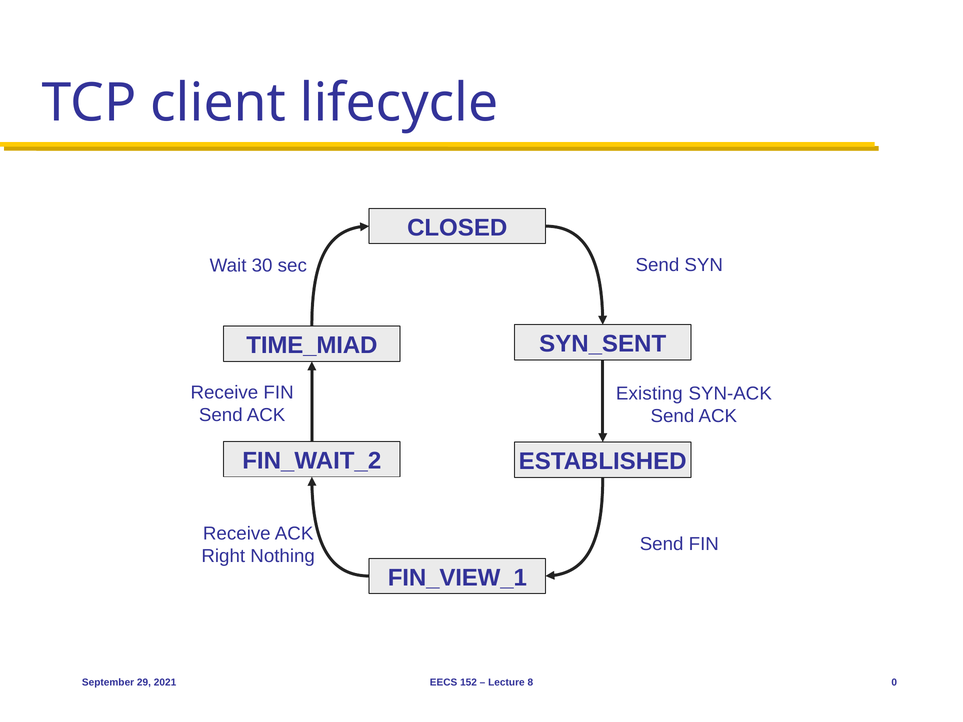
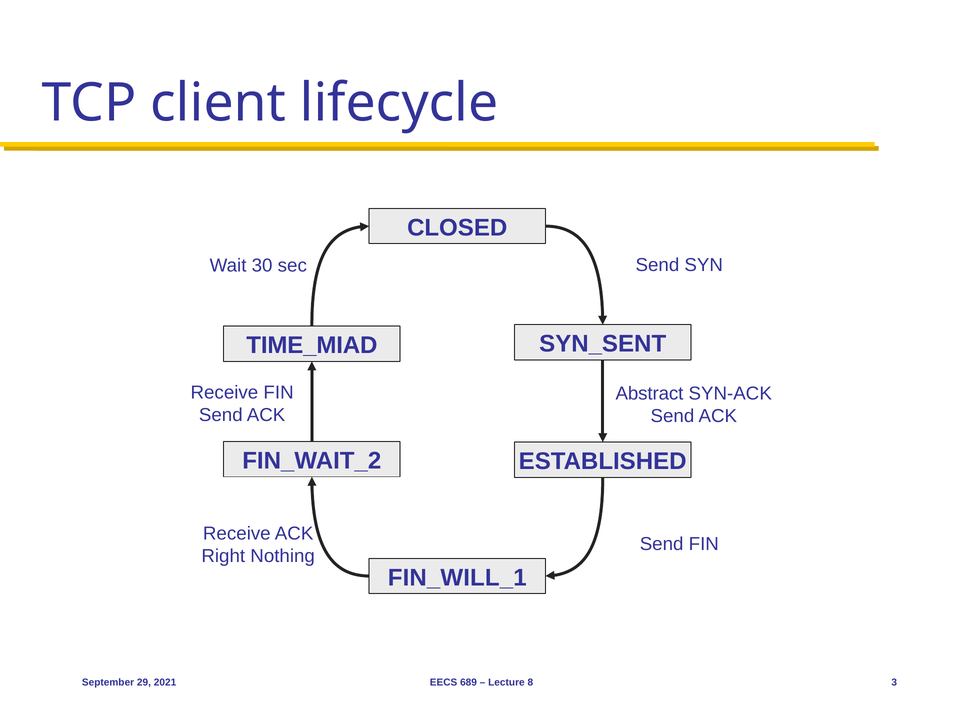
Existing: Existing -> Abstract (649, 394)
FIN_VIEW_1: FIN_VIEW_1 -> FIN_WILL_1 (457, 578)
152: 152 -> 689 (469, 683)
0: 0 -> 3 (894, 683)
